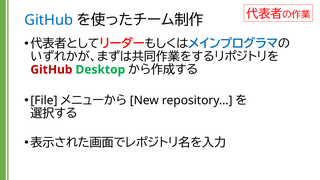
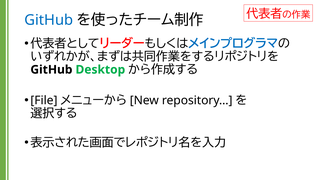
GitHub colour: red -> black (51, 70)
